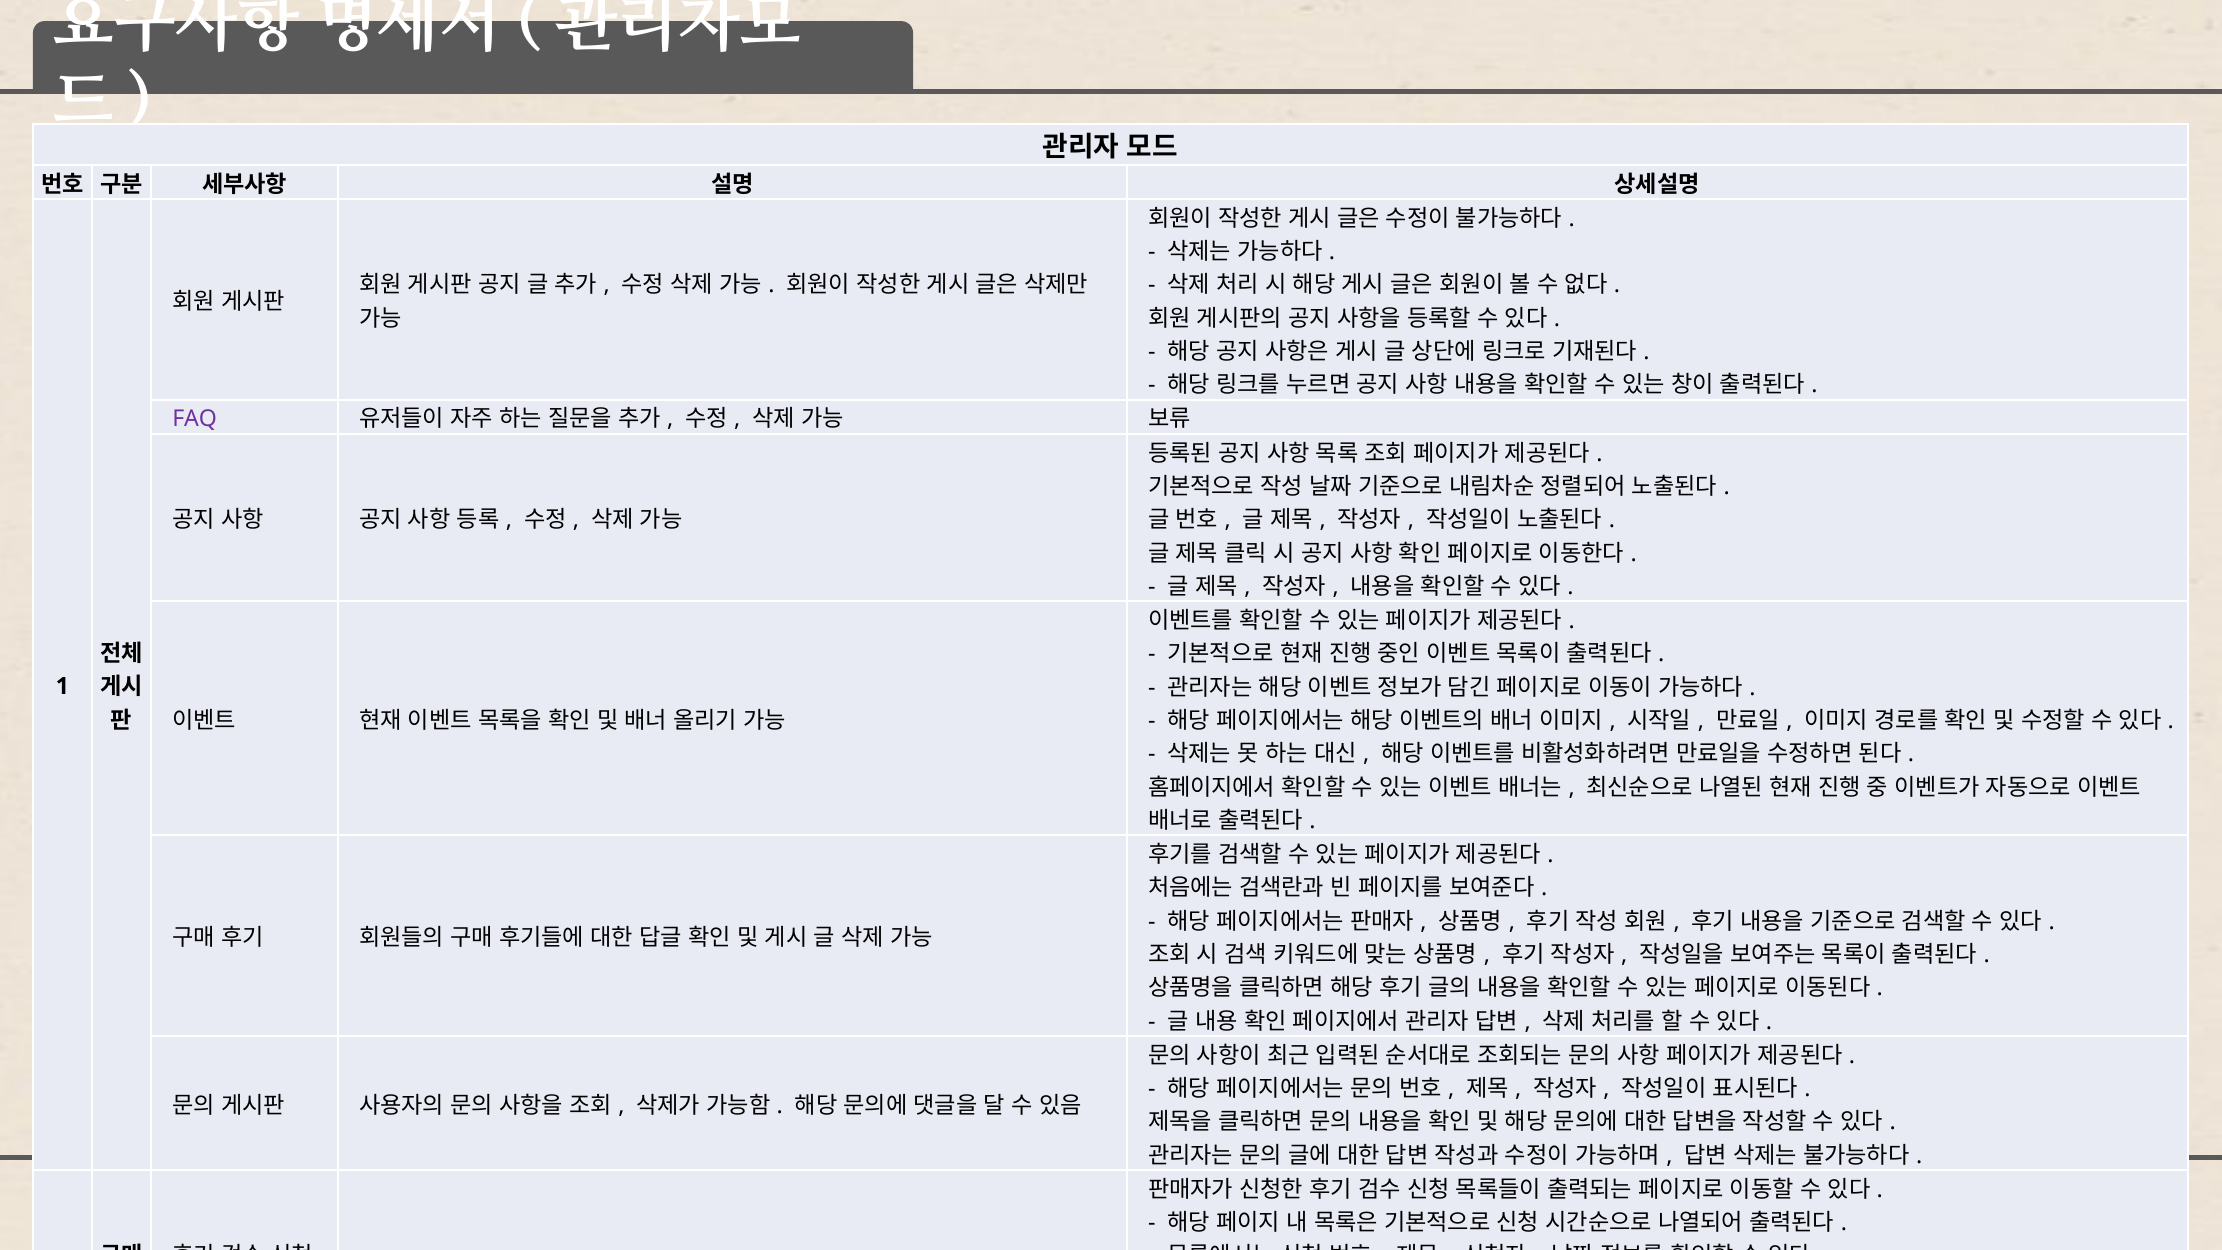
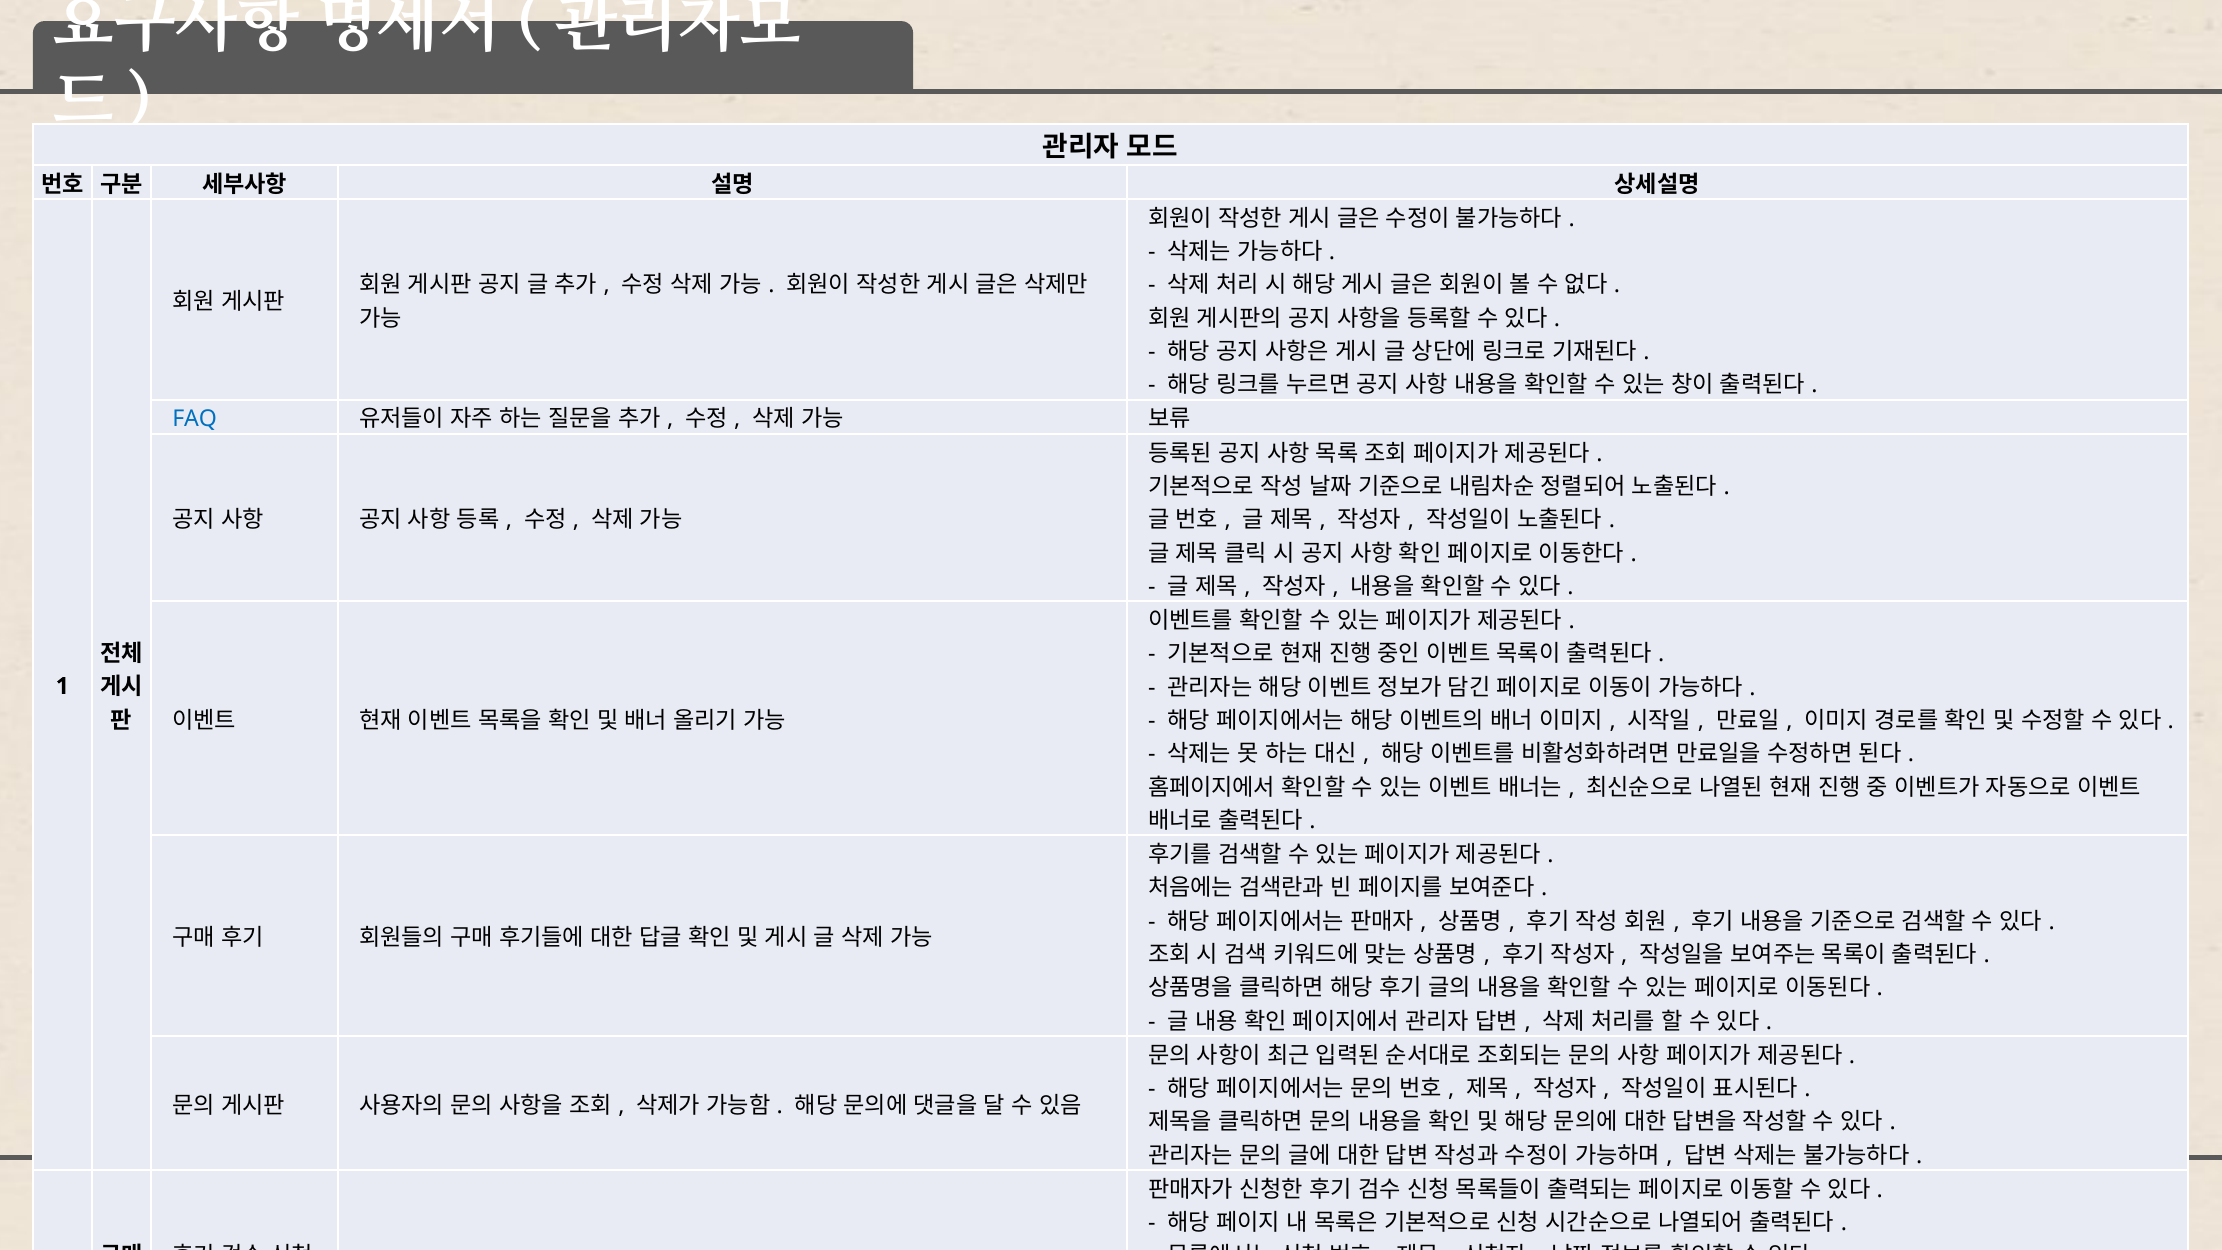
FAQ colour: purple -> blue (195, 418)
